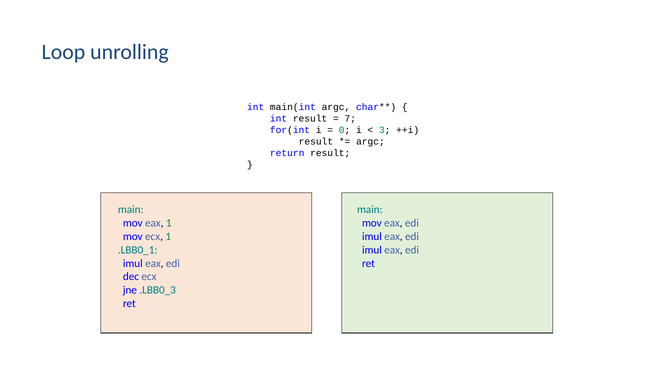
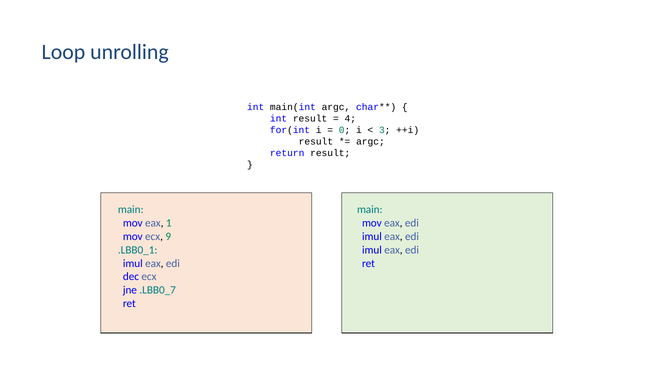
7: 7 -> 4 (350, 118)
ecx 1: 1 -> 9 (168, 236)
.LBB0_3: .LBB0_3 -> .LBB0_7 (158, 290)
